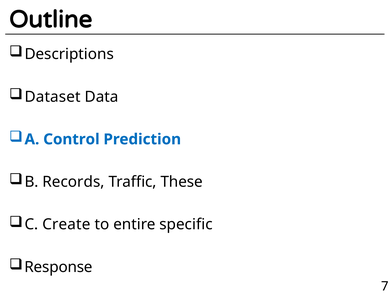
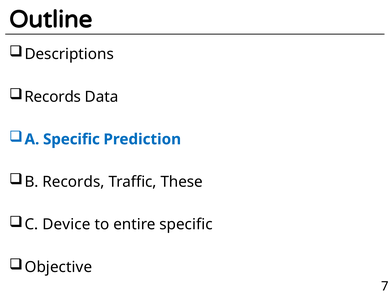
Dataset: Dataset -> Records (53, 97)
A Control: Control -> Specific (71, 139)
Create: Create -> Device (66, 224)
Response: Response -> Objective (58, 267)
